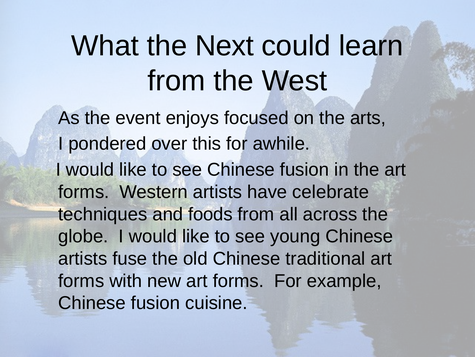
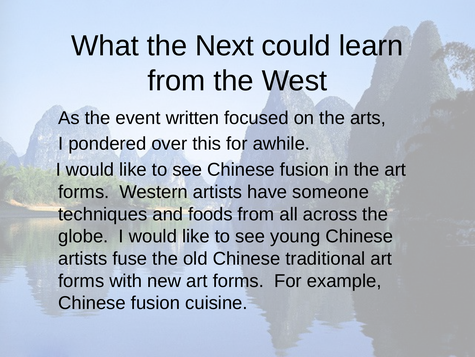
enjoys: enjoys -> written (192, 118)
celebrate: celebrate -> someone (331, 192)
